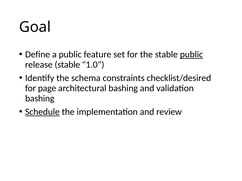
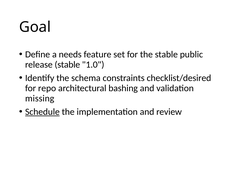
a public: public -> needs (70, 55)
public underline: present -> none (191, 55)
page: page -> repo (47, 88)
bashing: bashing -> missing (40, 99)
